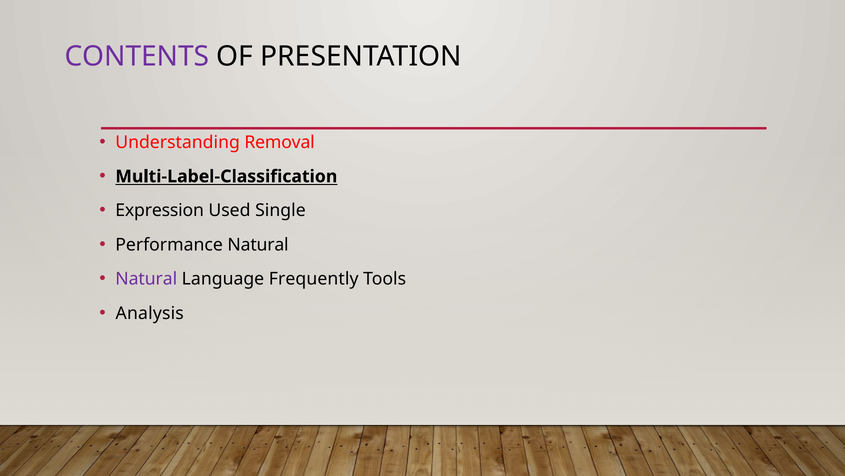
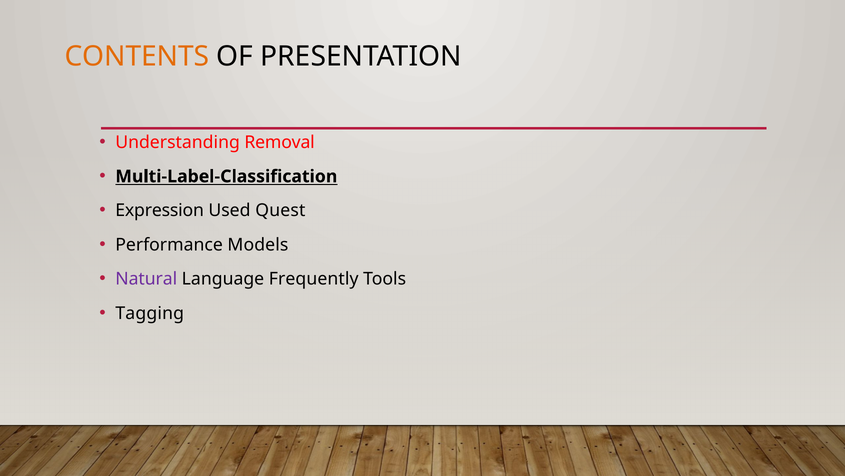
CONTENTS colour: purple -> orange (137, 56)
Single: Single -> Quest (280, 210)
Performance Natural: Natural -> Models (258, 245)
Analysis: Analysis -> Tagging (150, 313)
